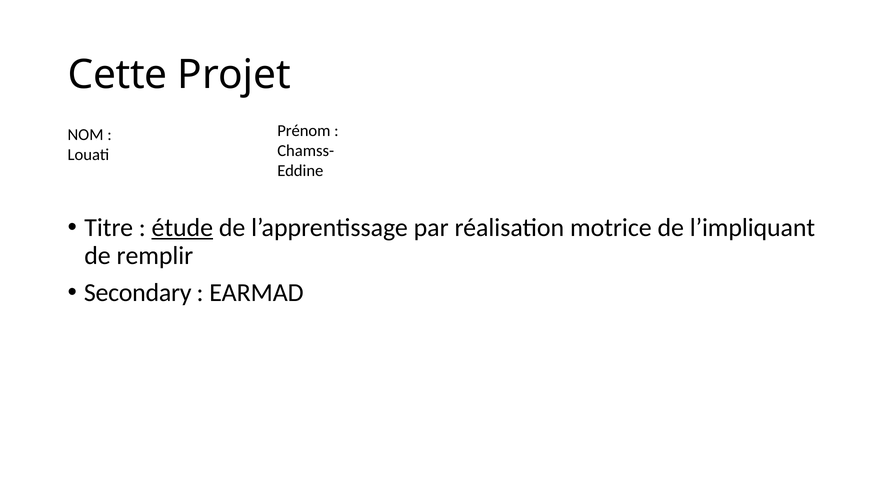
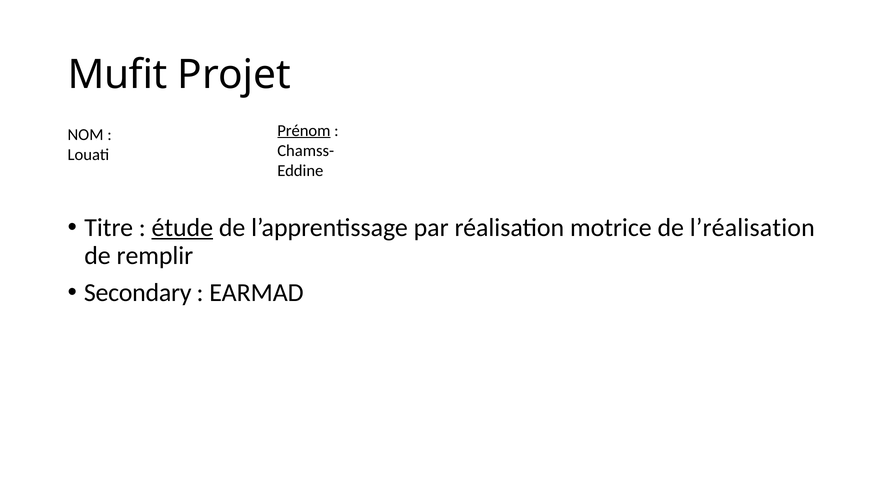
Cette: Cette -> Mufit (118, 75)
Prénom underline: none -> present (304, 130)
l’impliquant: l’impliquant -> l’réalisation (752, 227)
